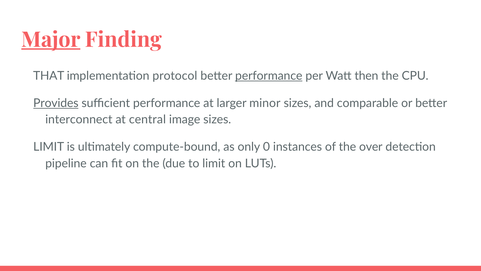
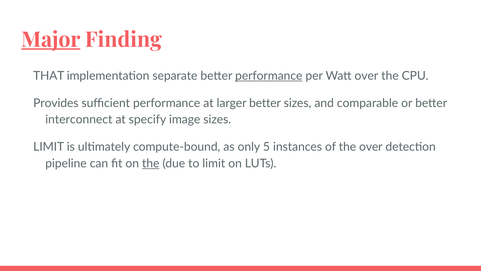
protocol: protocol -> separate (175, 76)
Watt then: then -> over (366, 76)
Provides underline: present -> none (56, 103)
larger minor: minor -> better (265, 103)
central: central -> specify (147, 120)
0: 0 -> 5 (266, 147)
the underline: none -> present (151, 163)
